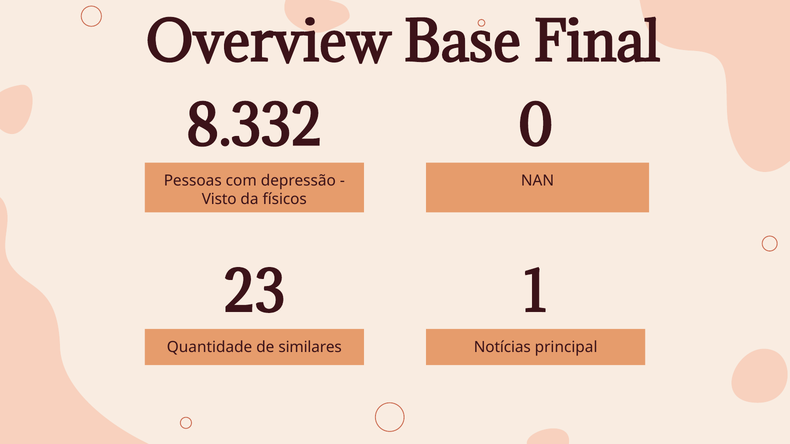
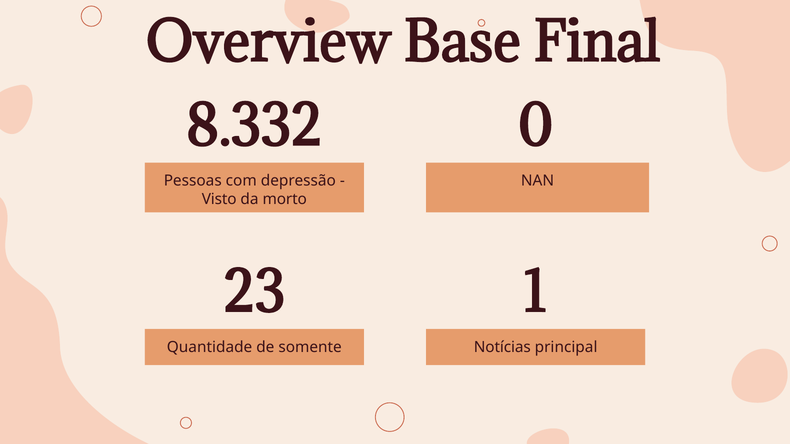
físicos: físicos -> morto (285, 200)
similares: similares -> somente (310, 347)
